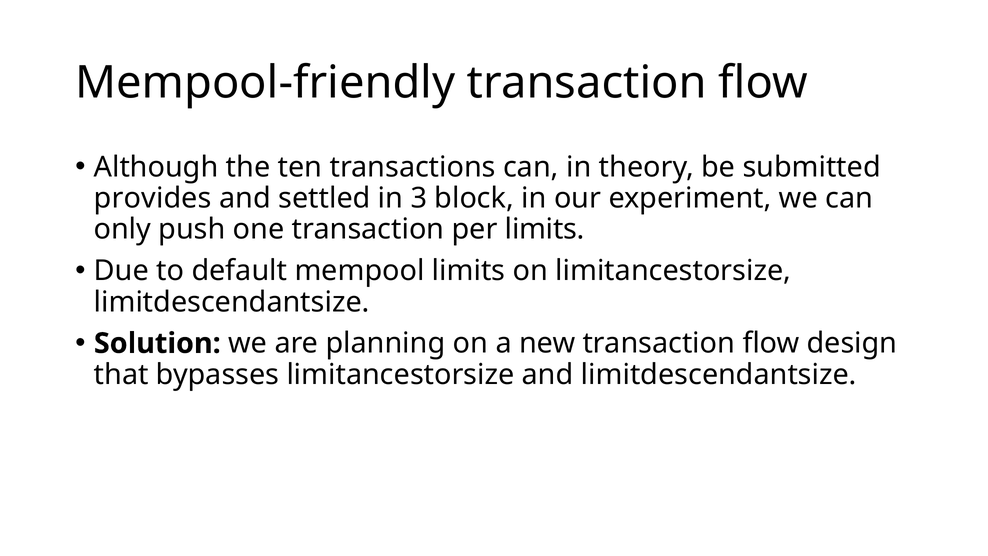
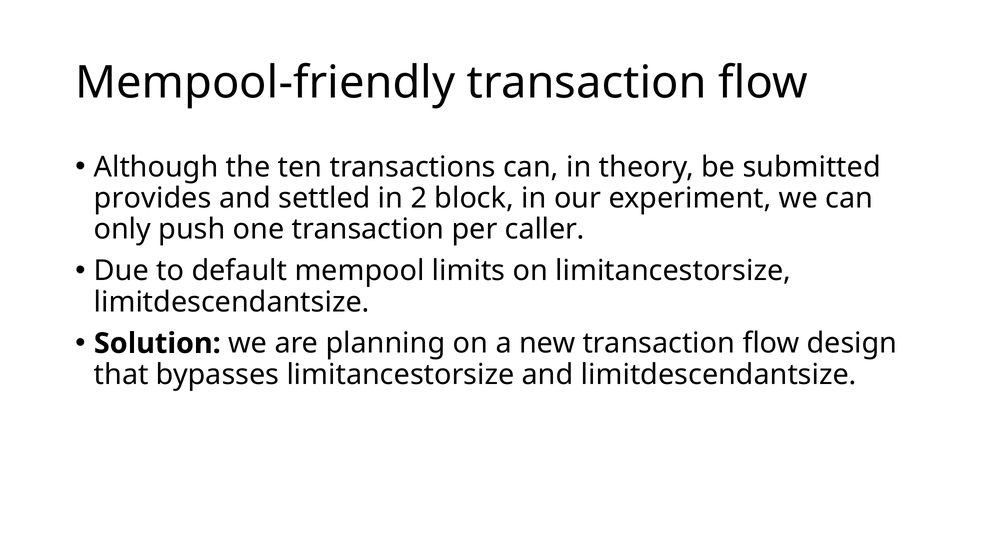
3: 3 -> 2 (419, 198)
per limits: limits -> caller (545, 229)
